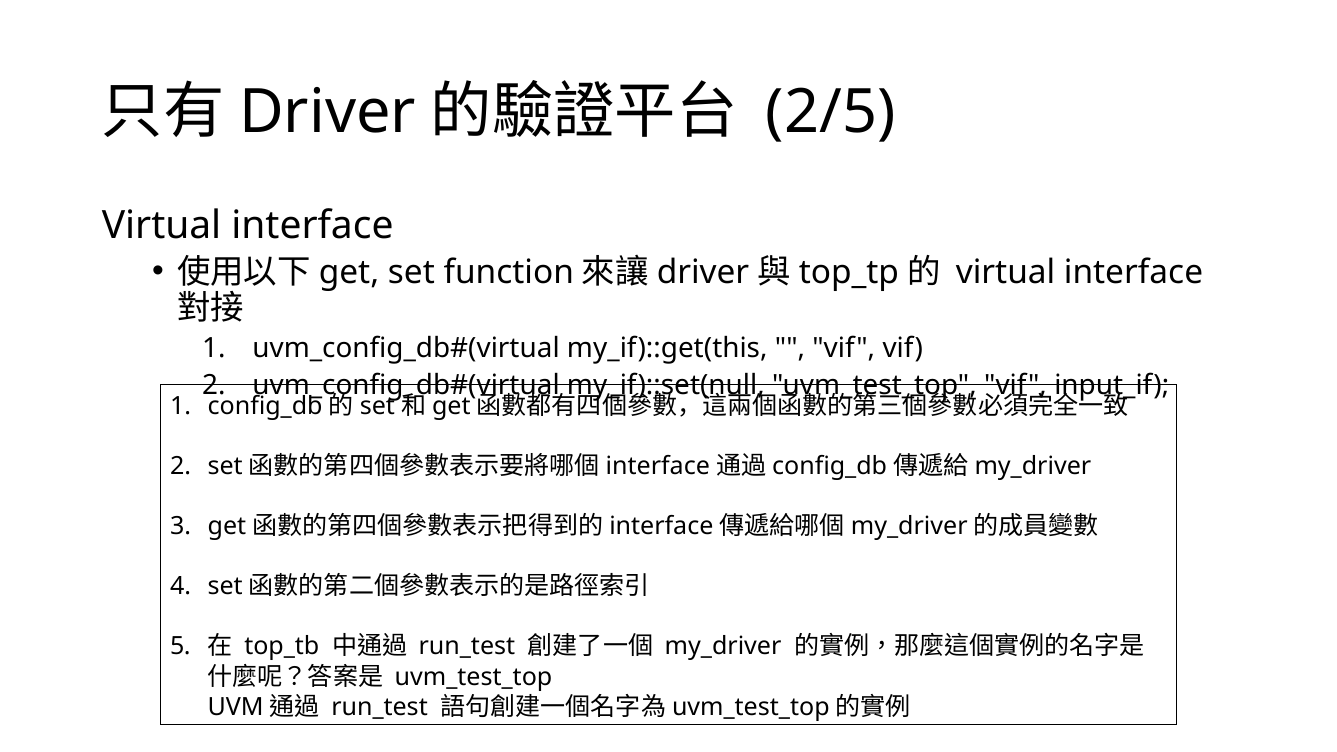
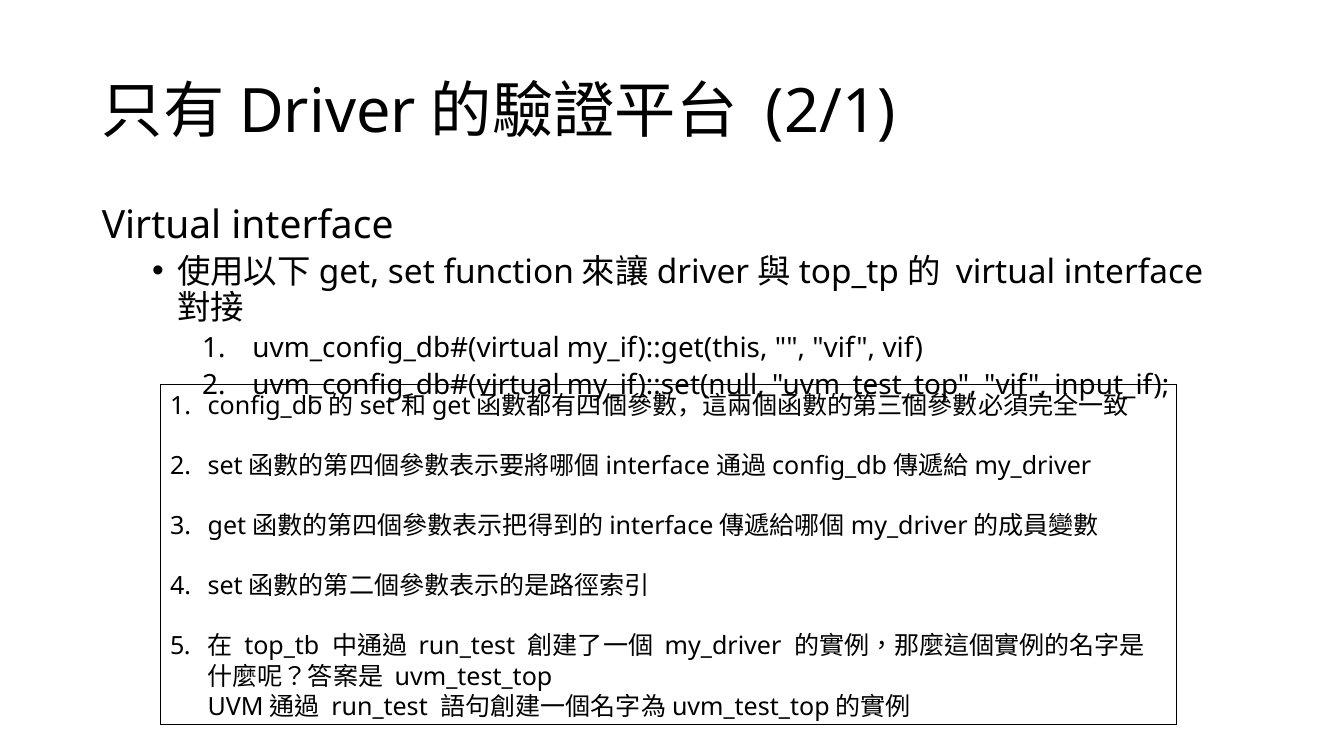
2/5: 2/5 -> 2/1 (831, 112)
